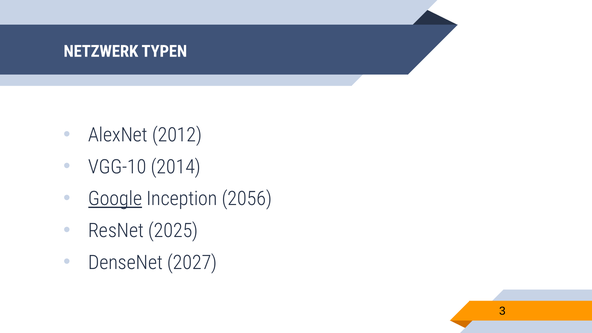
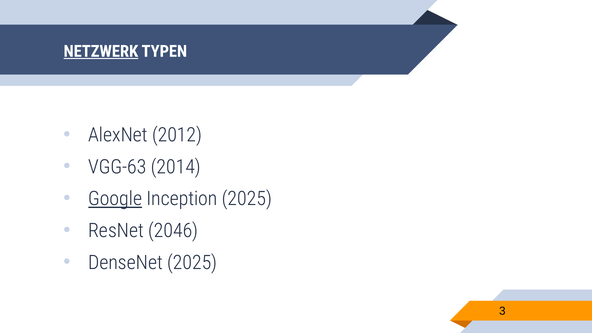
NETZWERK underline: none -> present (101, 51)
VGG-10: VGG-10 -> VGG-63 (117, 167)
Inception 2056: 2056 -> 2025 (247, 199)
2025: 2025 -> 2046 (173, 231)
DenseNet 2027: 2027 -> 2025 (192, 263)
